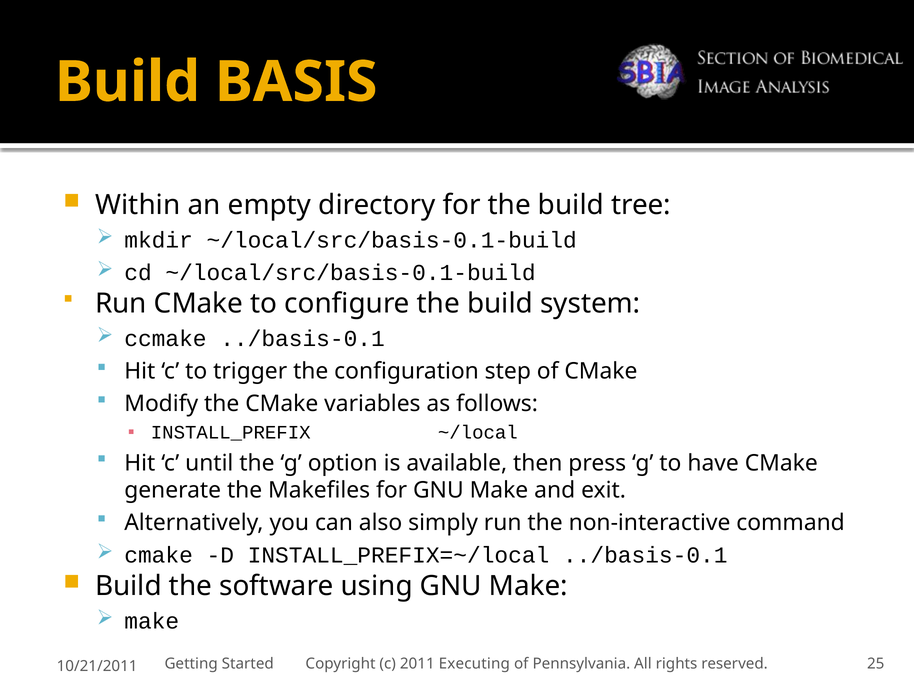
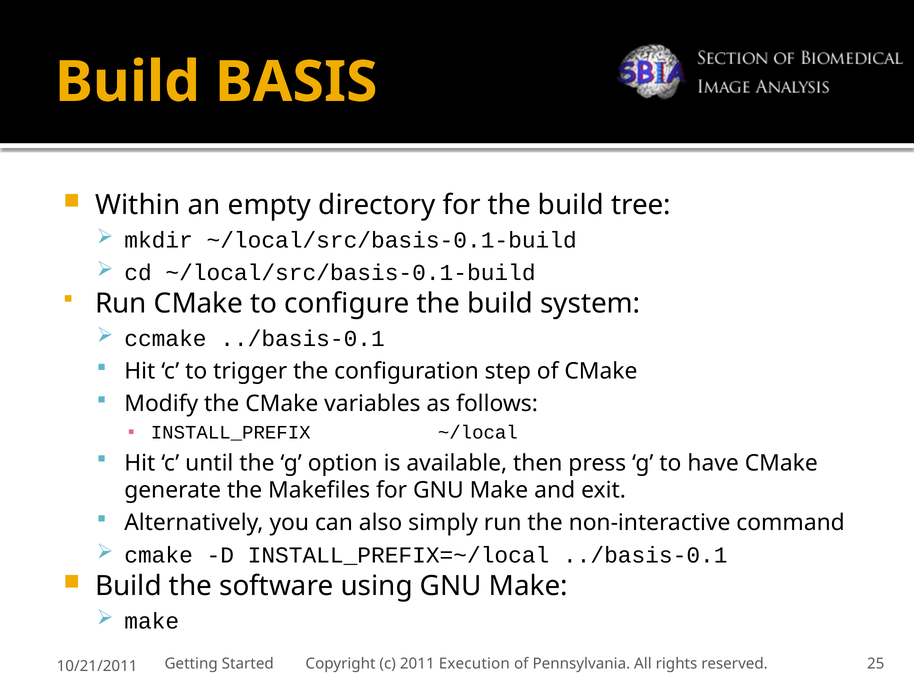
Executing: Executing -> Execution (474, 664)
